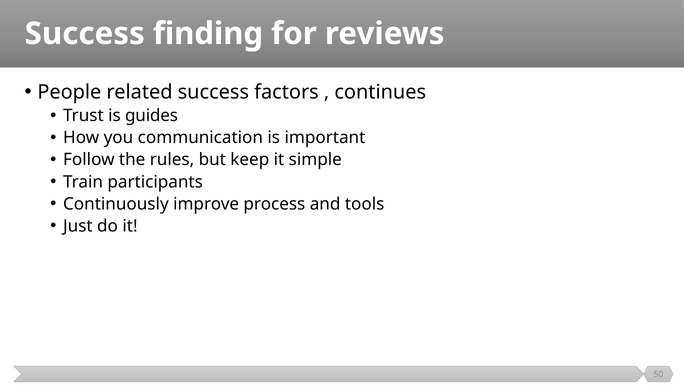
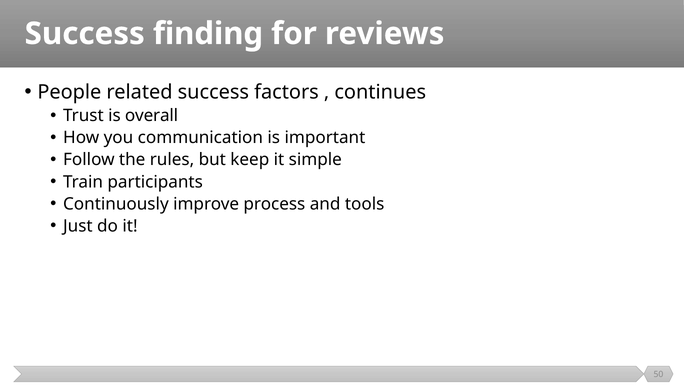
guides: guides -> overall (152, 116)
